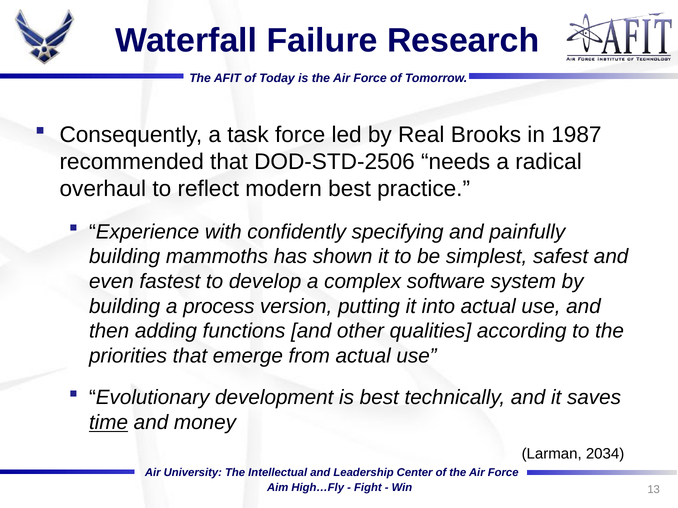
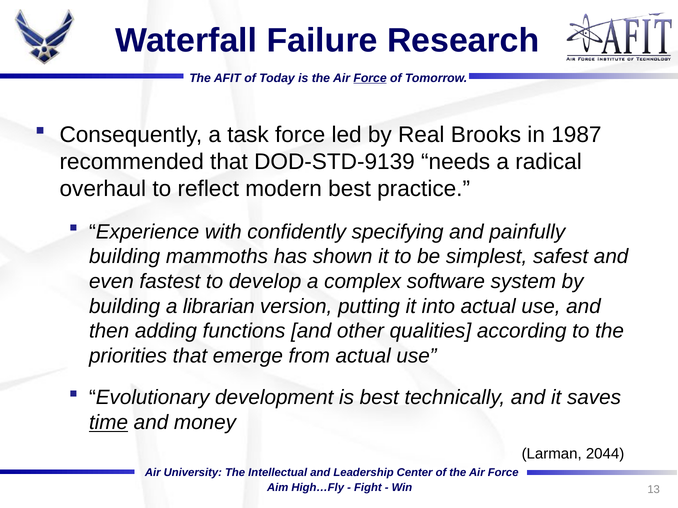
Force underline: none -> present (370, 78)
DOD-STD-2506: DOD-STD-2506 -> DOD-STD-9139 (334, 162)
process: process -> librarian (219, 307)
2034: 2034 -> 2044 (605, 454)
